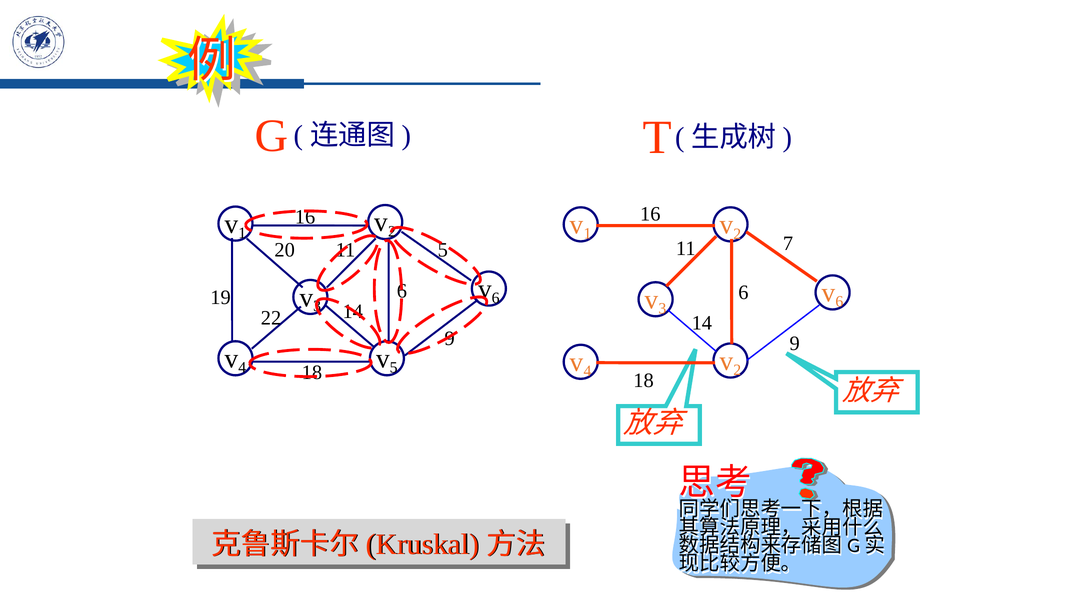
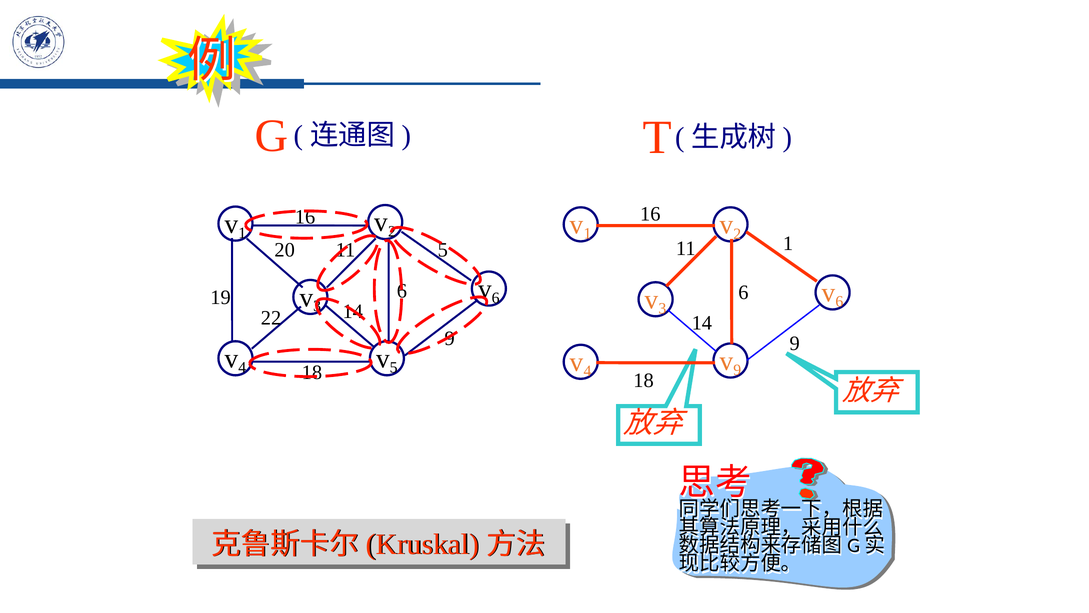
7: 7 -> 1 (788, 243)
2: 2 -> 9 (737, 370)
